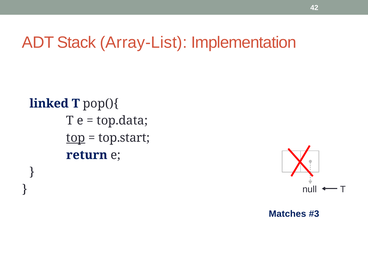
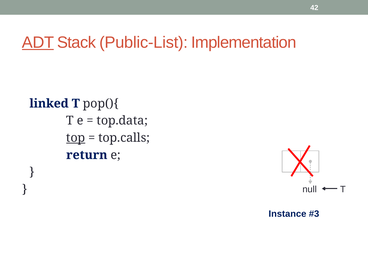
ADT underline: none -> present (38, 43)
Array-List: Array-List -> Public-List (144, 43)
top.start: top.start -> top.calls (124, 138)
Matches: Matches -> Instance (287, 214)
